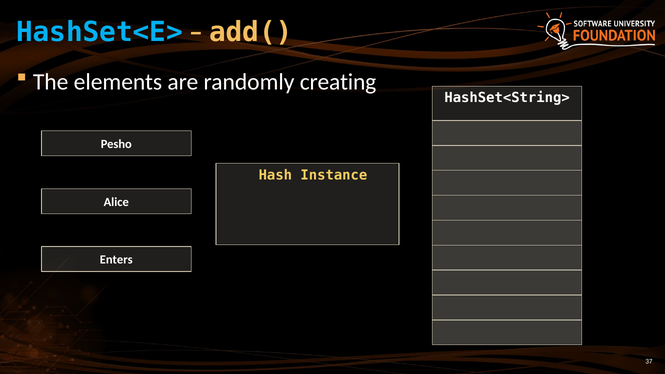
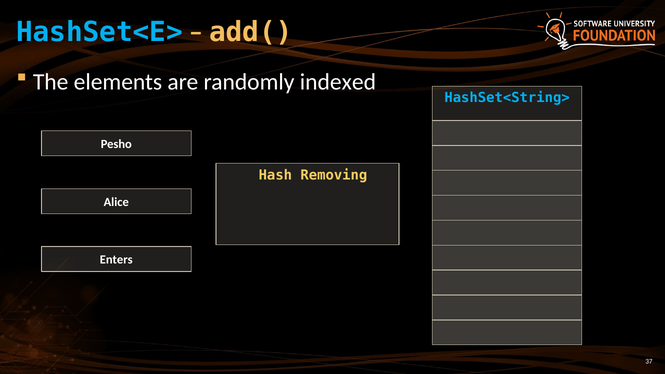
creating: creating -> indexed (338, 82)
HashSet<String> colour: white -> light blue (507, 98)
Instance: Instance -> Removing (334, 175)
